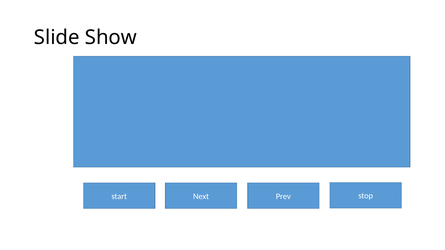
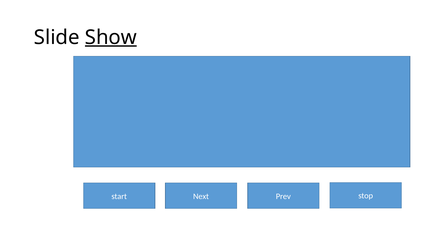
Show underline: none -> present (111, 37)
